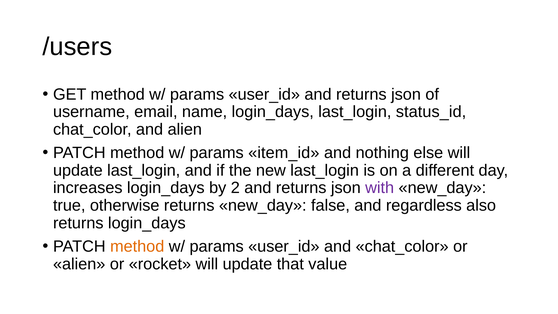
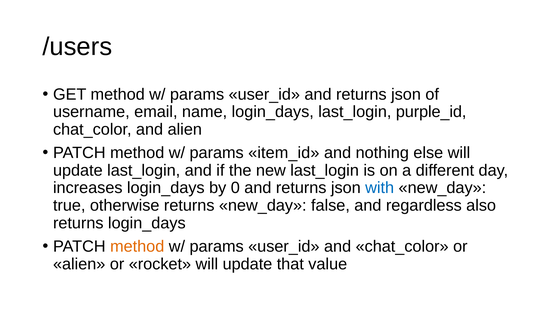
status_id: status_id -> purple_id (431, 112)
2: 2 -> 0 (235, 188)
with colour: purple -> blue (380, 188)
